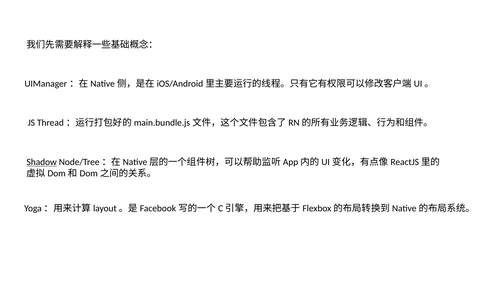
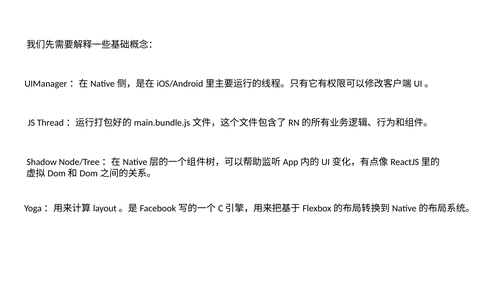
Shadow underline: present -> none (42, 162)
